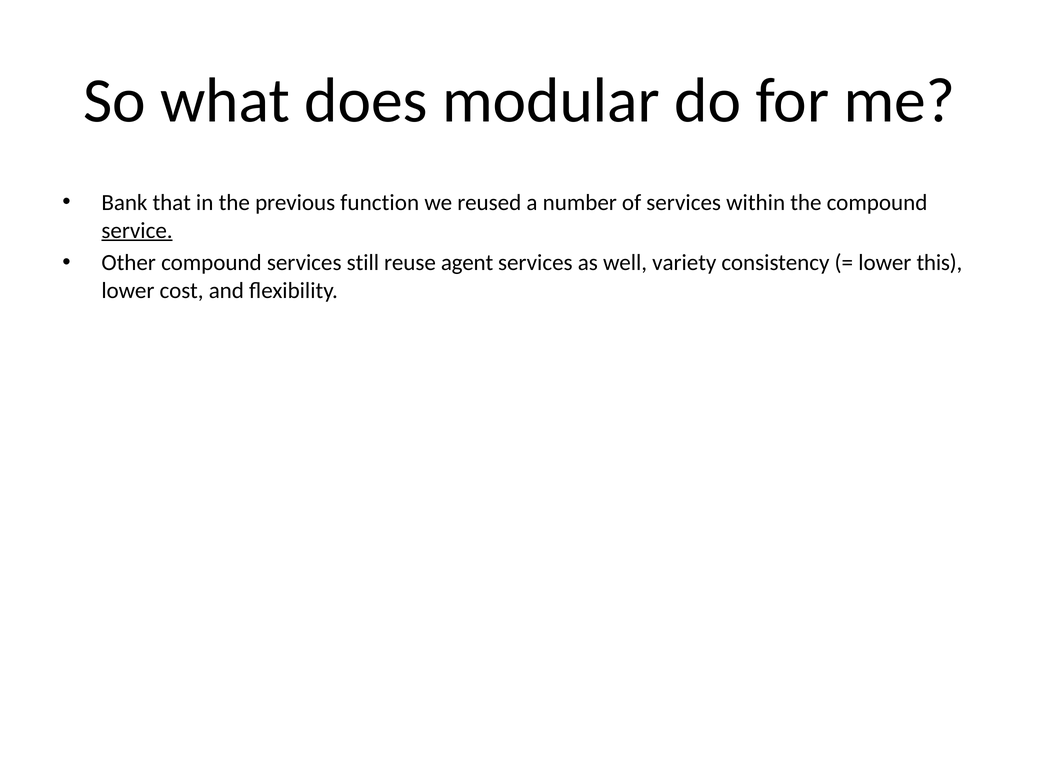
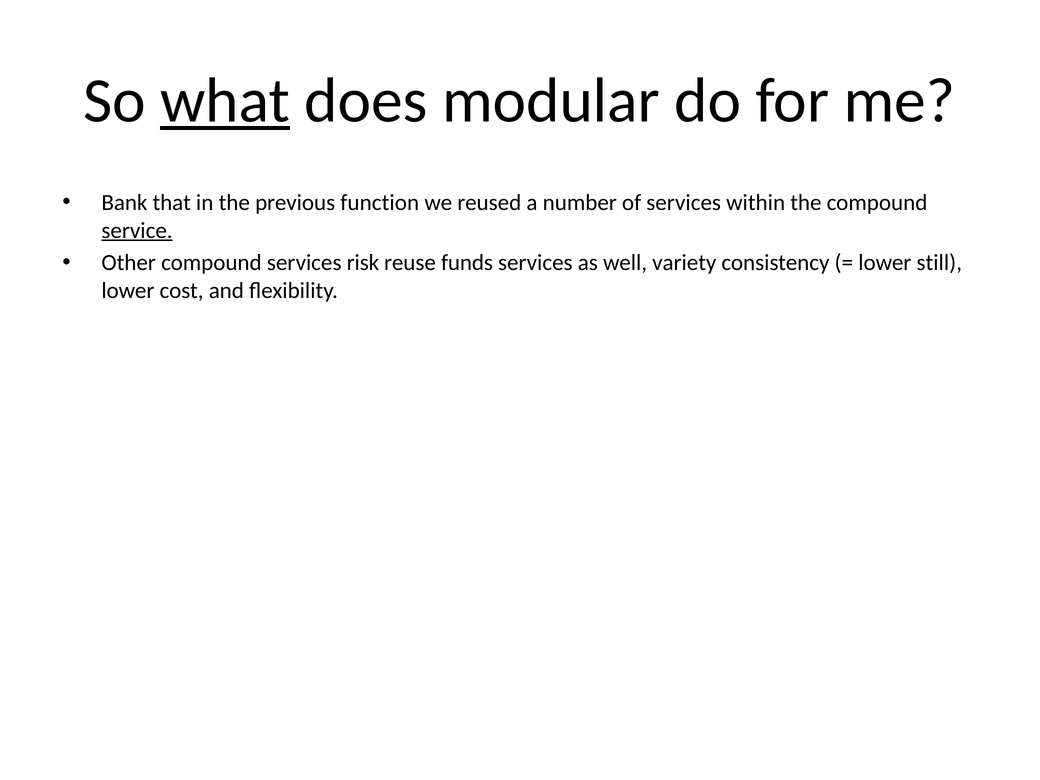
what underline: none -> present (225, 101)
still: still -> risk (363, 263)
agent: agent -> funds (467, 263)
this: this -> still (939, 263)
